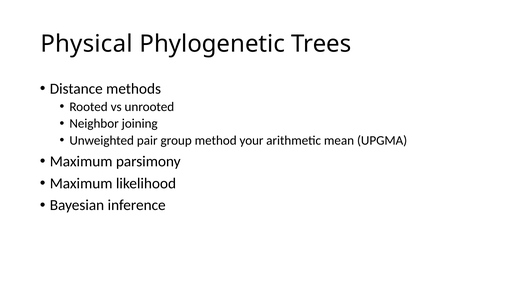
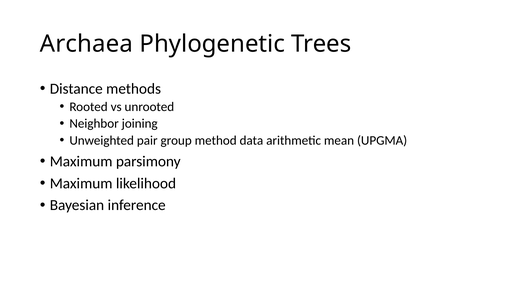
Physical: Physical -> Archaea (87, 44)
your: your -> data (251, 140)
